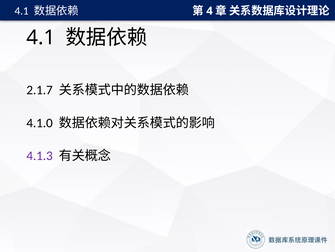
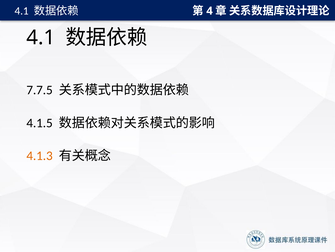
2.1.7: 2.1.7 -> 7.7.5 (40, 90)
4.1.0: 4.1.0 -> 4.1.5 (40, 123)
4.1.3 colour: purple -> orange (40, 155)
